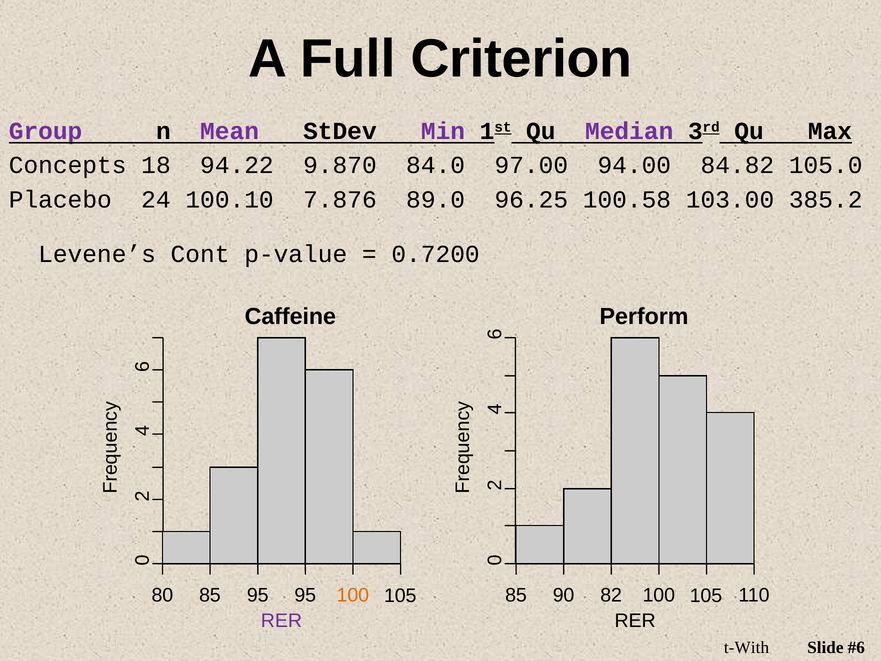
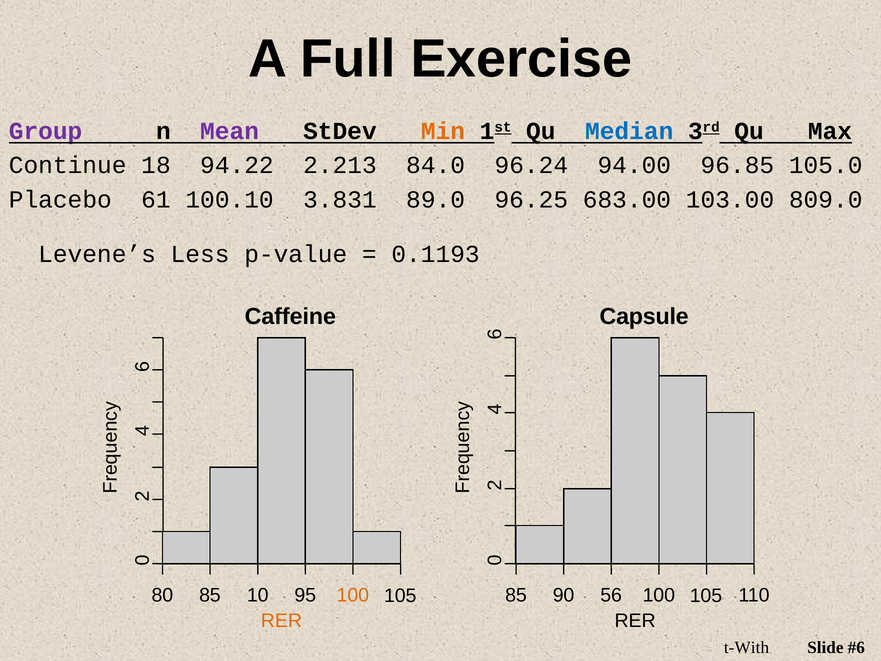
Criterion: Criterion -> Exercise (521, 59)
Min colour: purple -> orange (443, 131)
Median colour: purple -> blue (629, 131)
Concepts: Concepts -> Continue (68, 165)
9.870: 9.870 -> 2.213 (340, 165)
97.00: 97.00 -> 96.24 (531, 165)
84.82: 84.82 -> 96.85 (737, 165)
24: 24 -> 61 (156, 199)
7.876: 7.876 -> 3.831 (340, 199)
100.58: 100.58 -> 683.00 (627, 199)
385.2: 385.2 -> 809.0 (826, 199)
Cont: Cont -> Less (200, 254)
0.7200: 0.7200 -> 0.1193 (436, 254)
Perform: Perform -> Capsule (644, 317)
85 95: 95 -> 10 (258, 595)
82: 82 -> 56 (611, 595)
RER colour: purple -> orange (281, 621)
